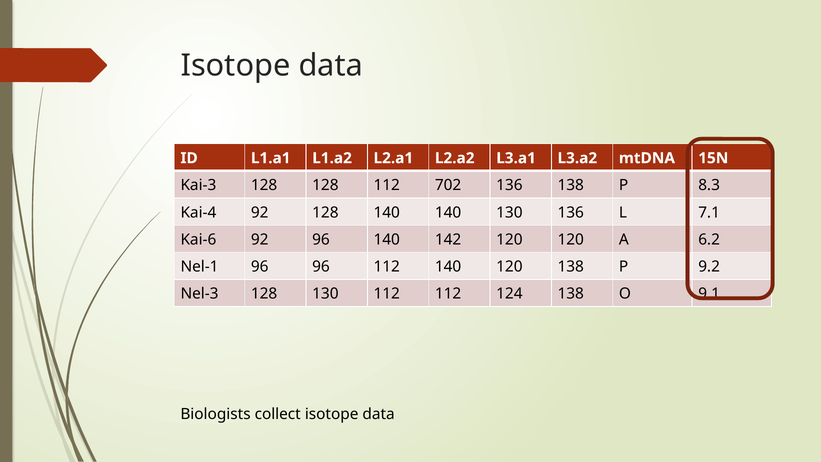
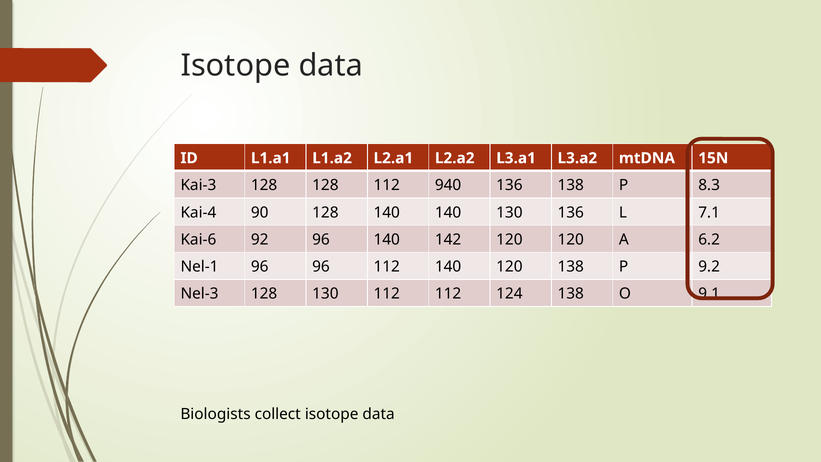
702: 702 -> 940 (448, 185)
Kai-4 92: 92 -> 90 (260, 212)
